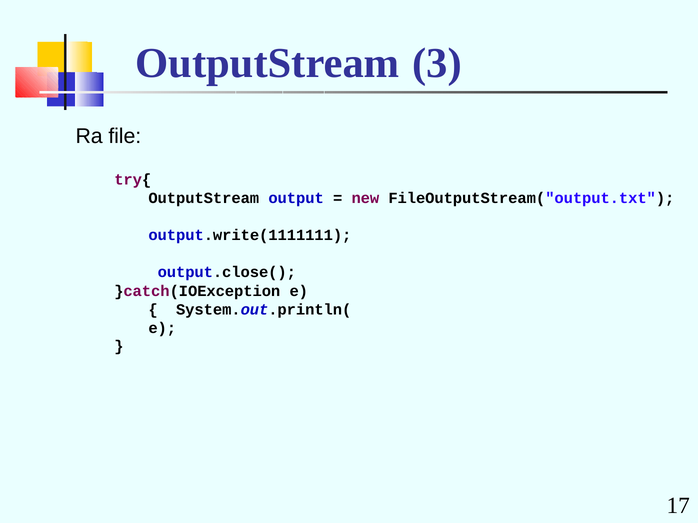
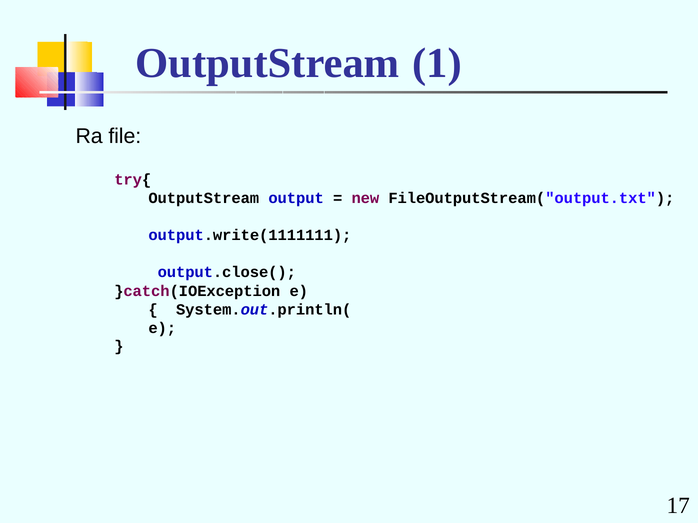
3: 3 -> 1 (437, 63)
